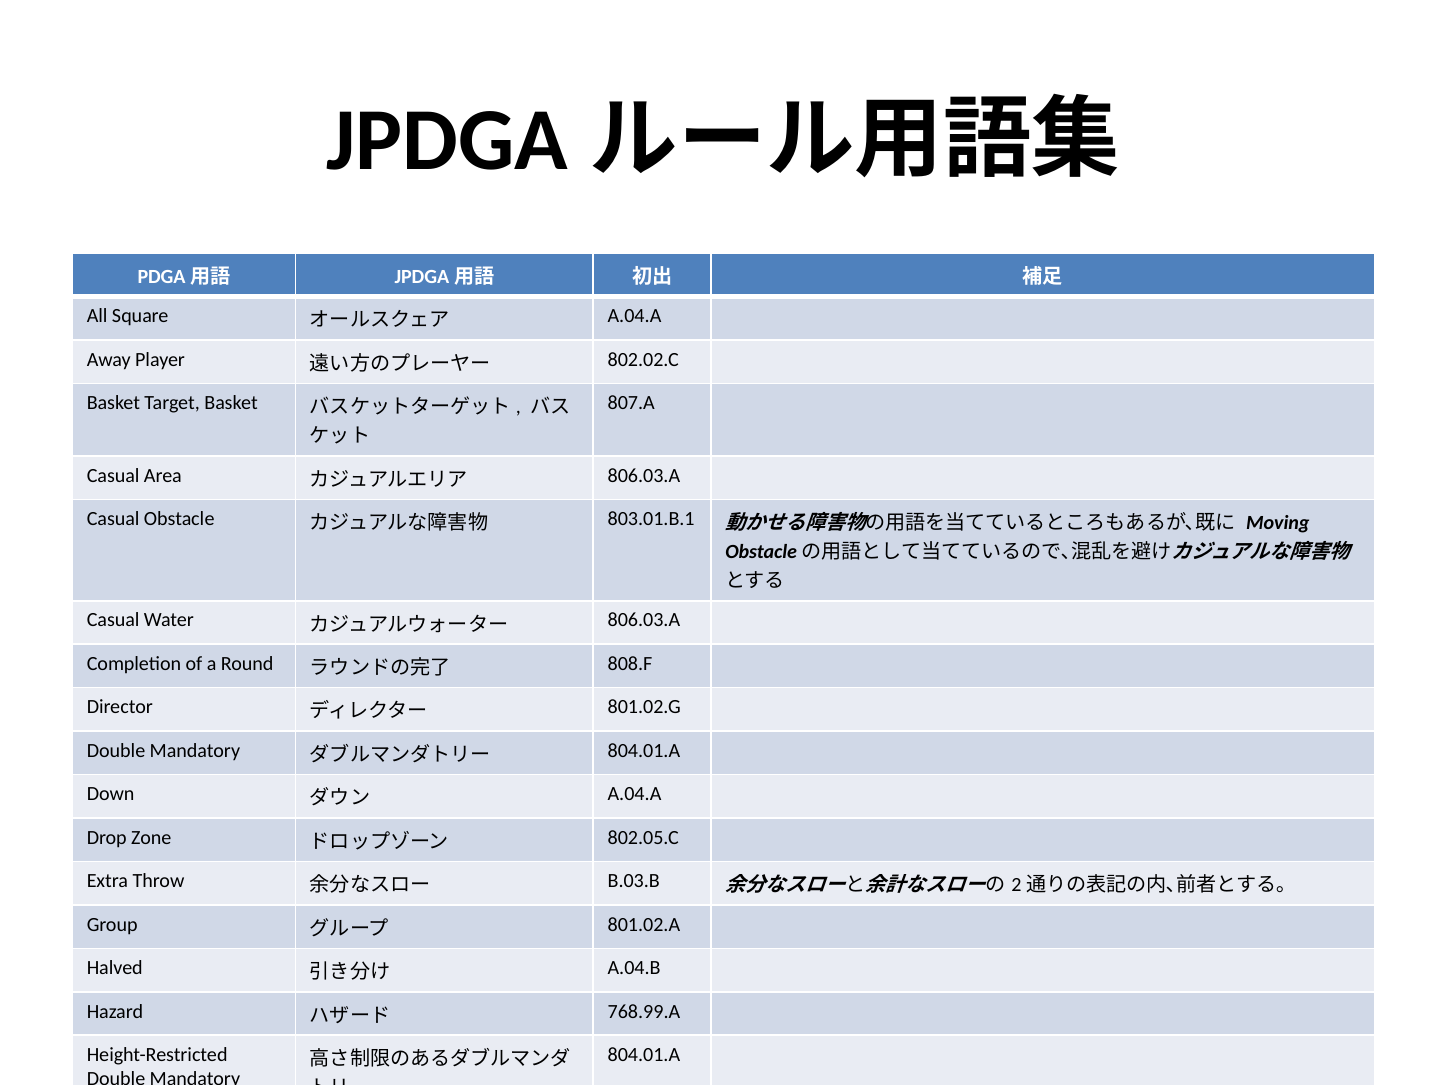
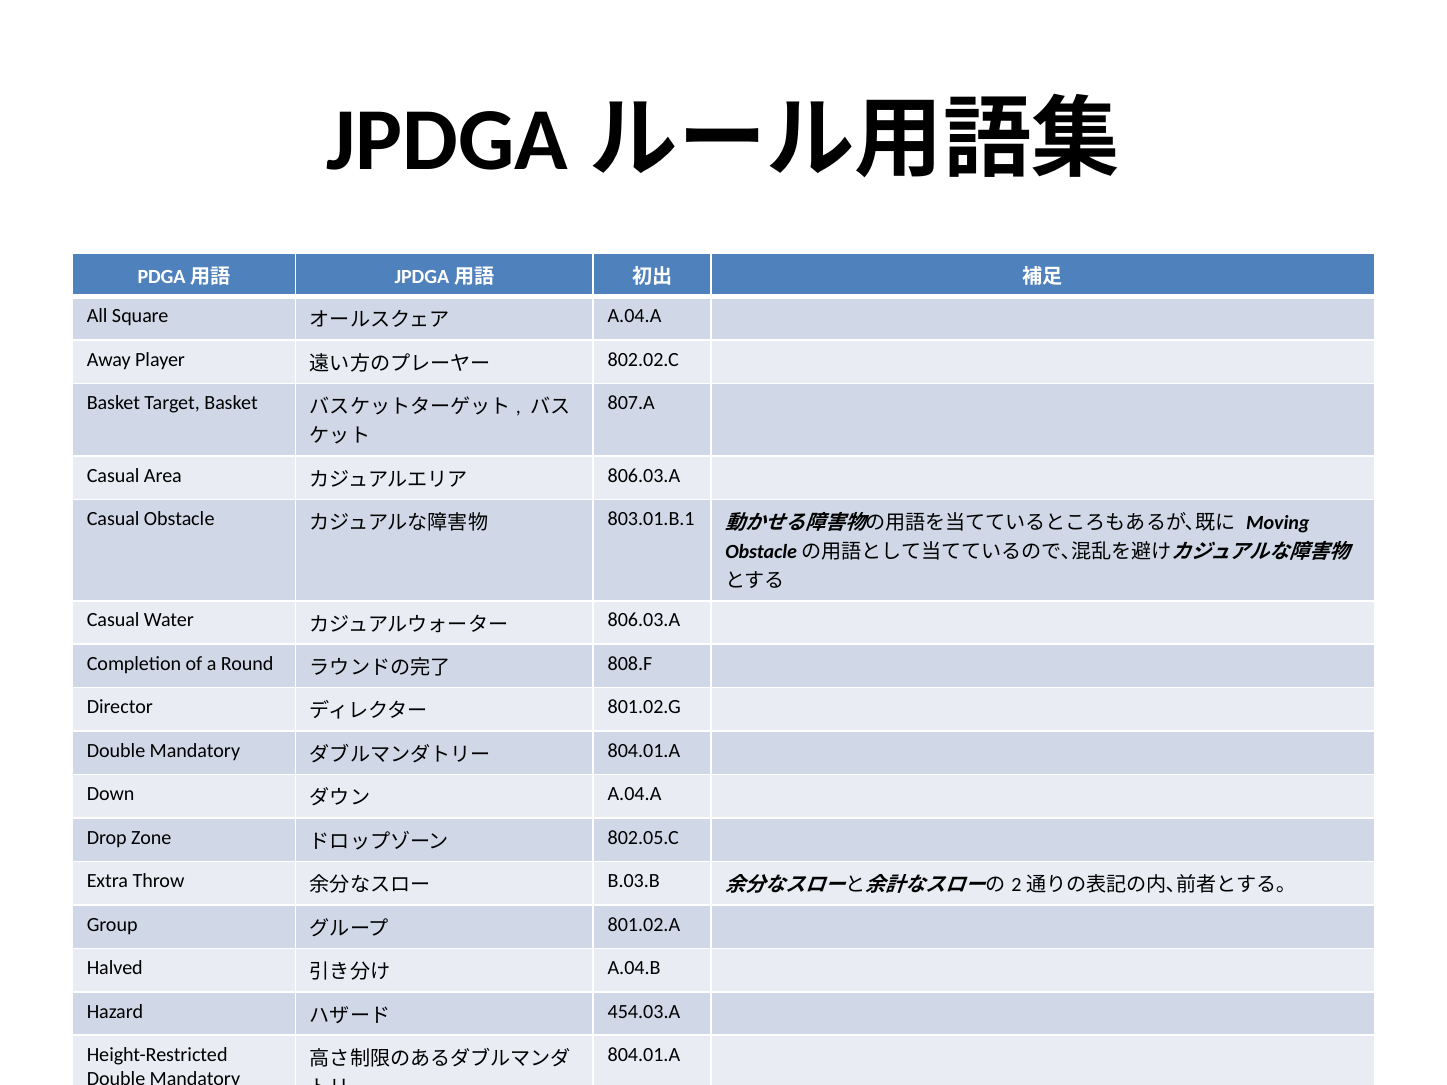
768.99.A: 768.99.A -> 454.03.A (644, 1012)
